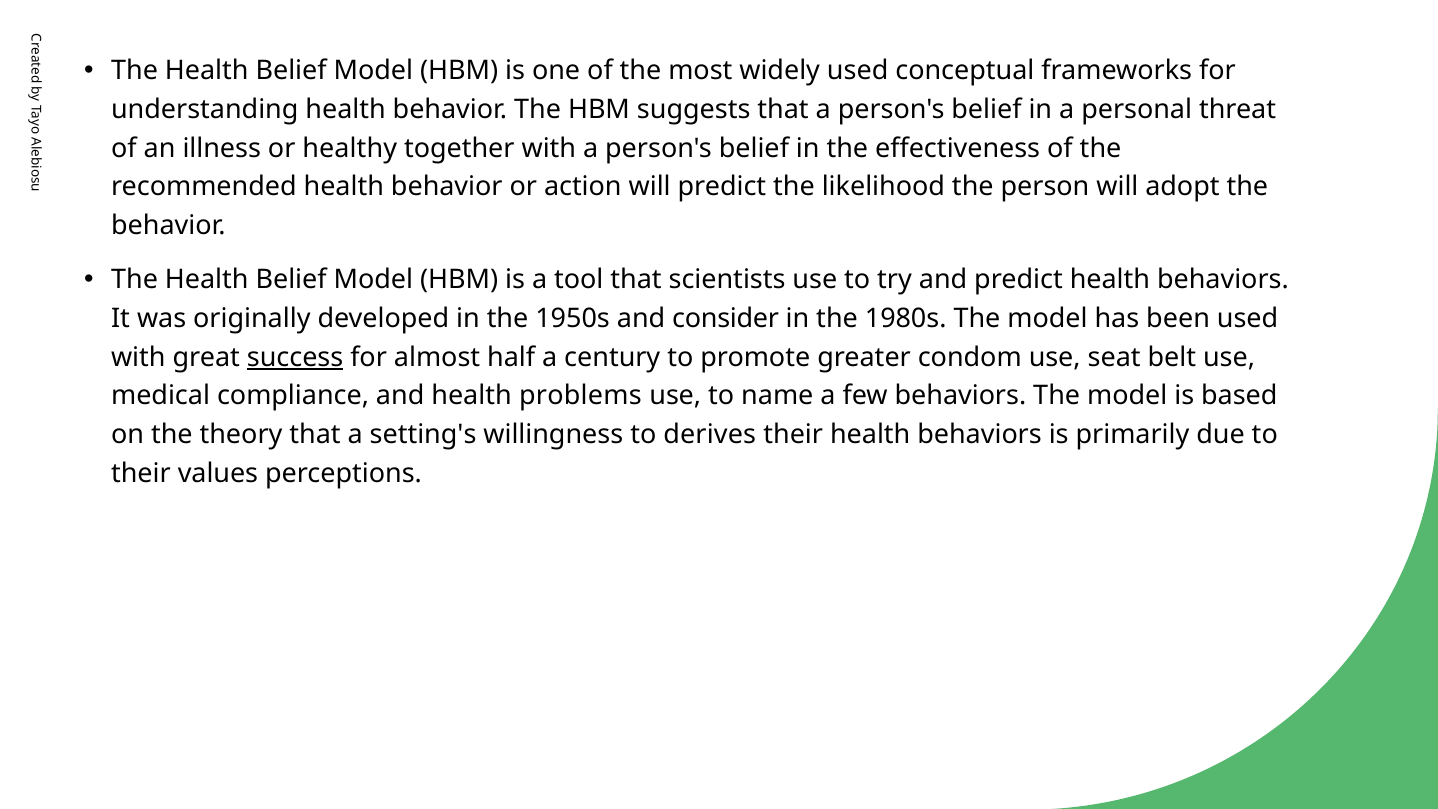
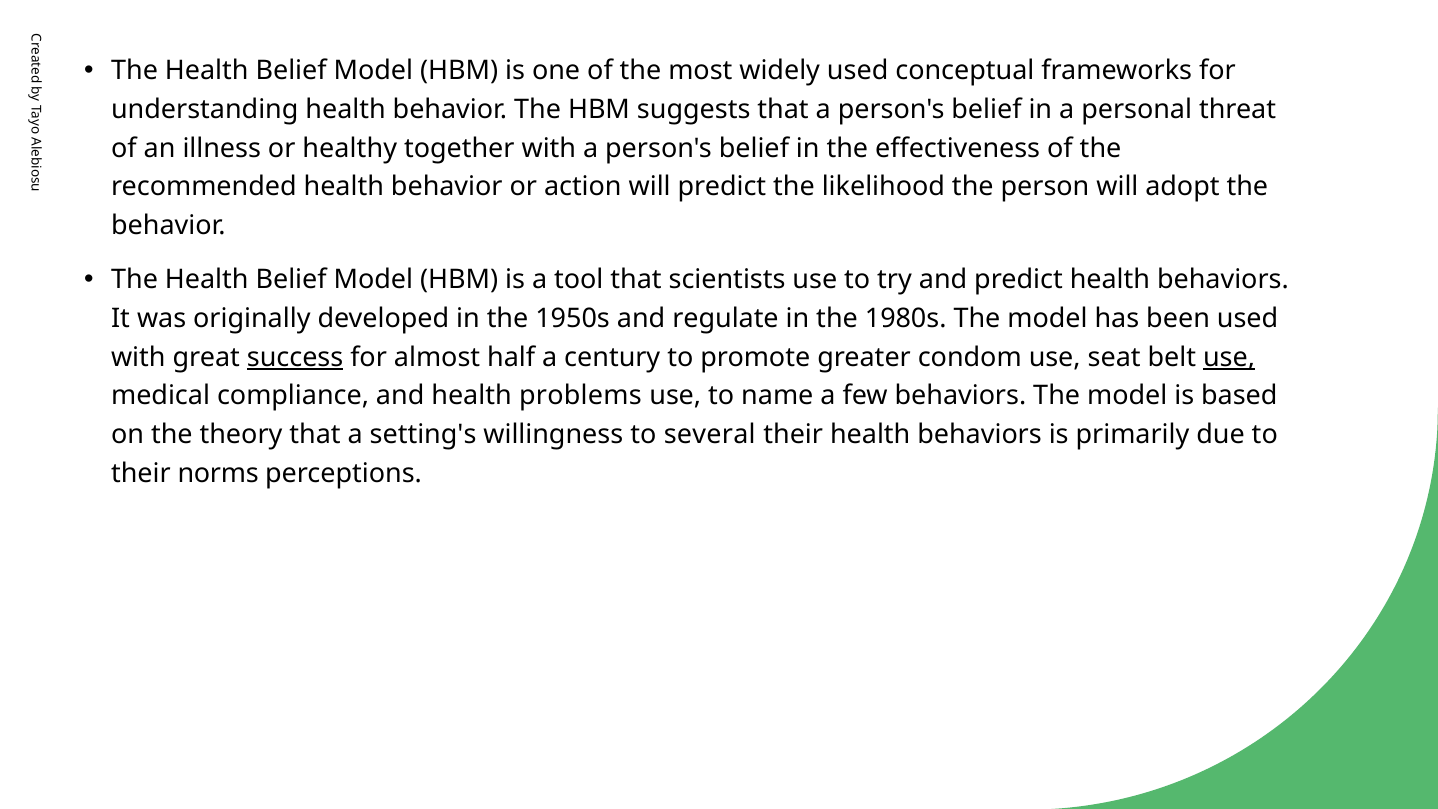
consider: consider -> regulate (725, 318)
use underline: none -> present (1229, 357)
derives: derives -> several (710, 435)
values: values -> norms (218, 474)
